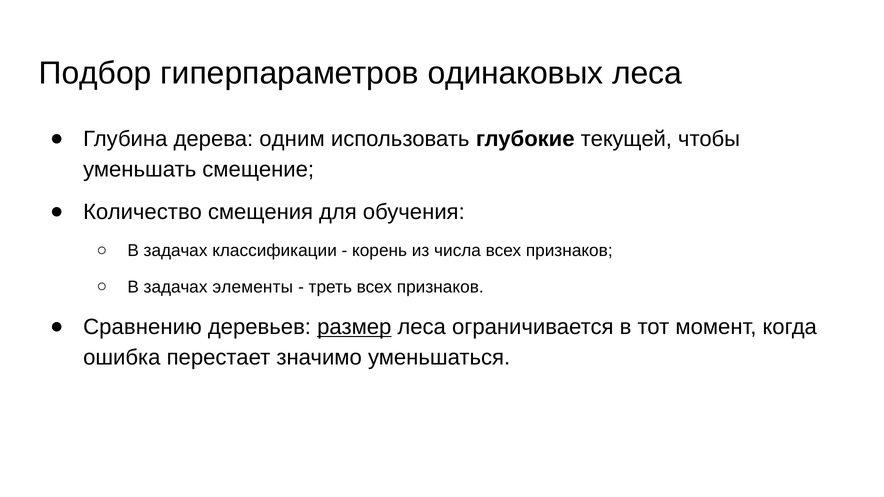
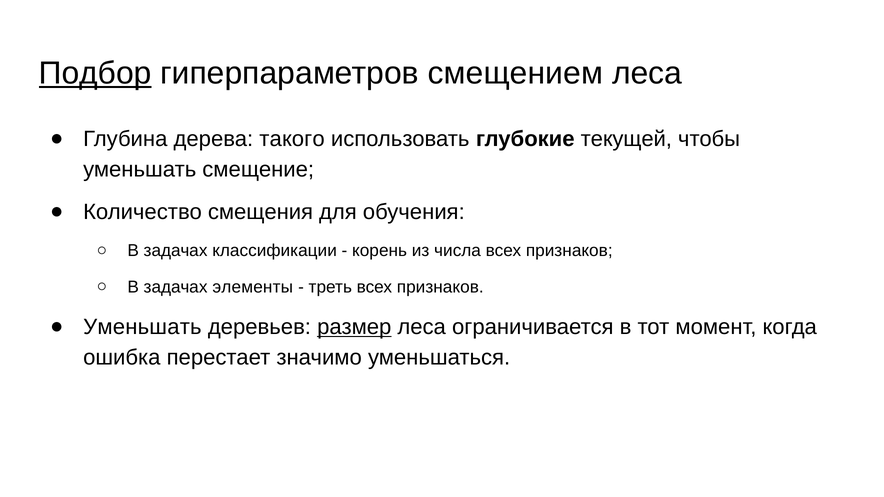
Подбор underline: none -> present (95, 73)
одинаковых: одинаковых -> смещением (515, 73)
одним: одним -> такого (292, 139)
Сравнению: Сравнению -> Уменьшать (142, 327)
